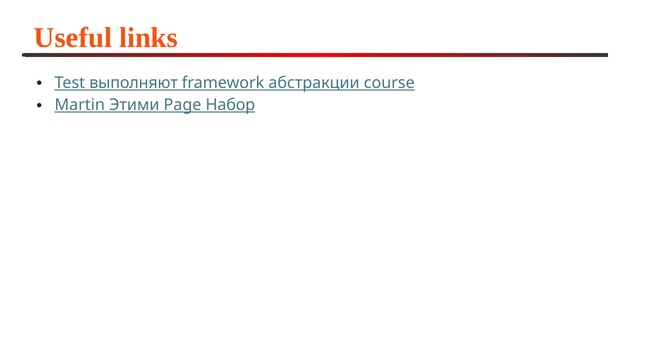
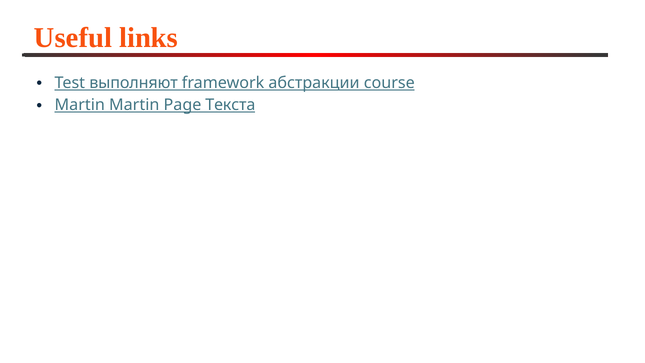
Martin Этими: Этими -> Martin (134, 105)
Набор: Набор -> Текста (230, 105)
